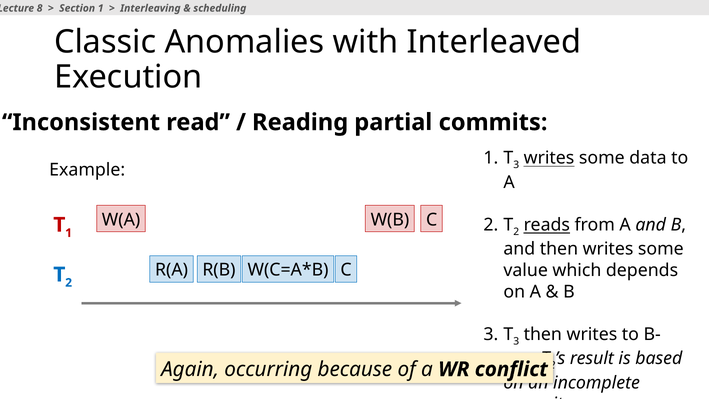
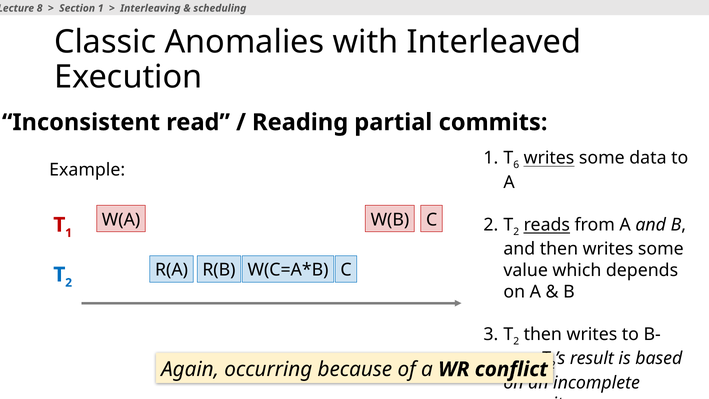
3: 3 -> 6 (516, 165)
3: 3 -> 2 (516, 341)
